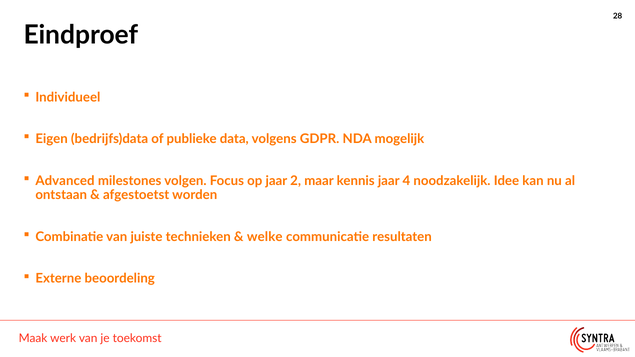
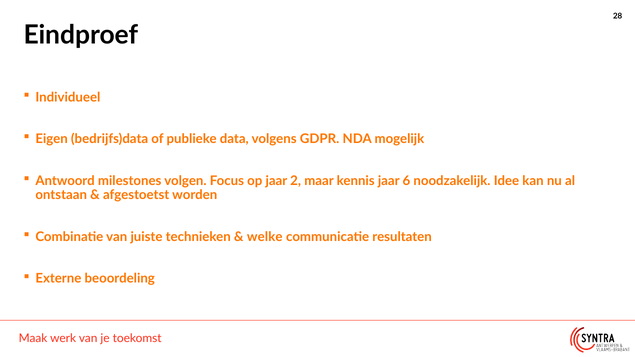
Advanced: Advanced -> Antwoord (65, 181)
4: 4 -> 6 (406, 181)
